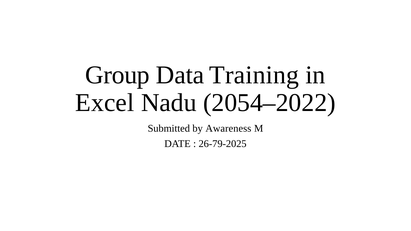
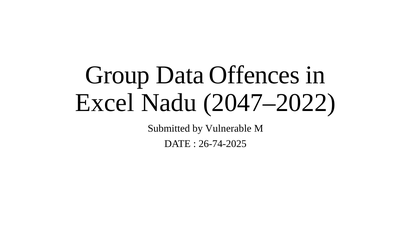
Training: Training -> Offences (254, 75)
2054–2022: 2054–2022 -> 2047–2022 (269, 103)
Awareness: Awareness -> Vulnerable (228, 128)
26-79-2025: 26-79-2025 -> 26-74-2025 (223, 144)
